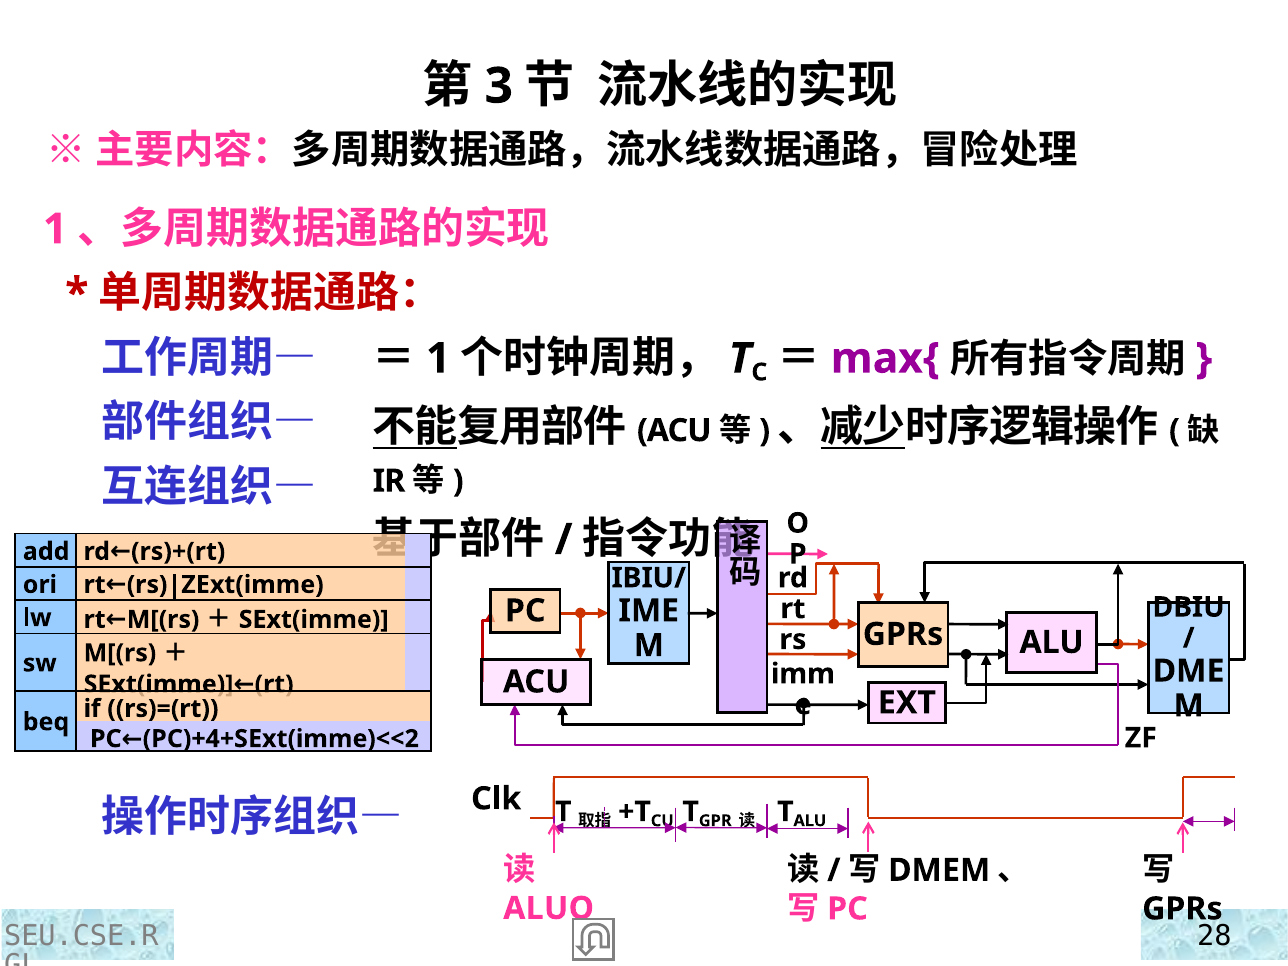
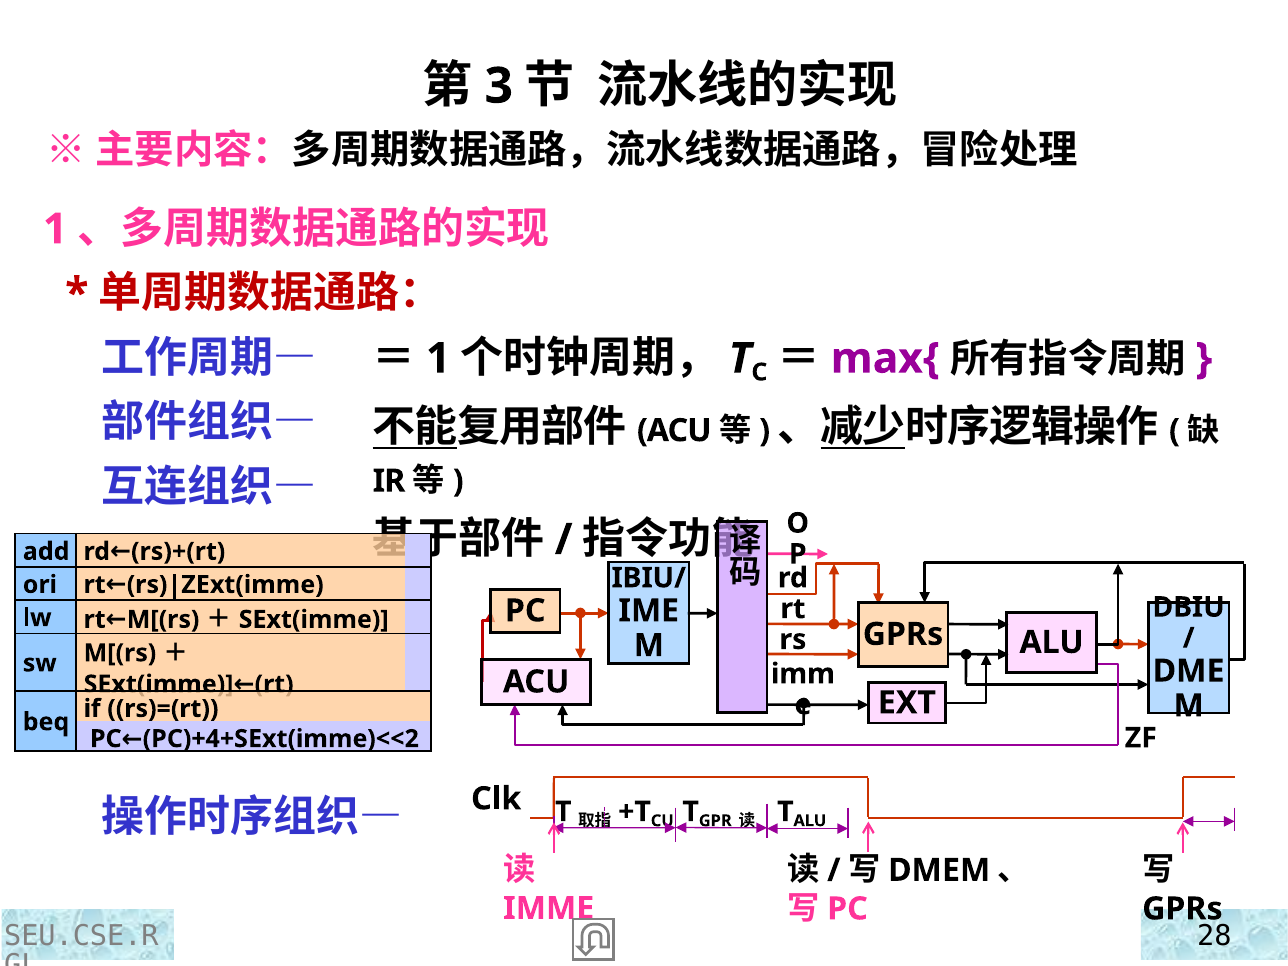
ALUO: ALUO -> IMME (549, 908)
